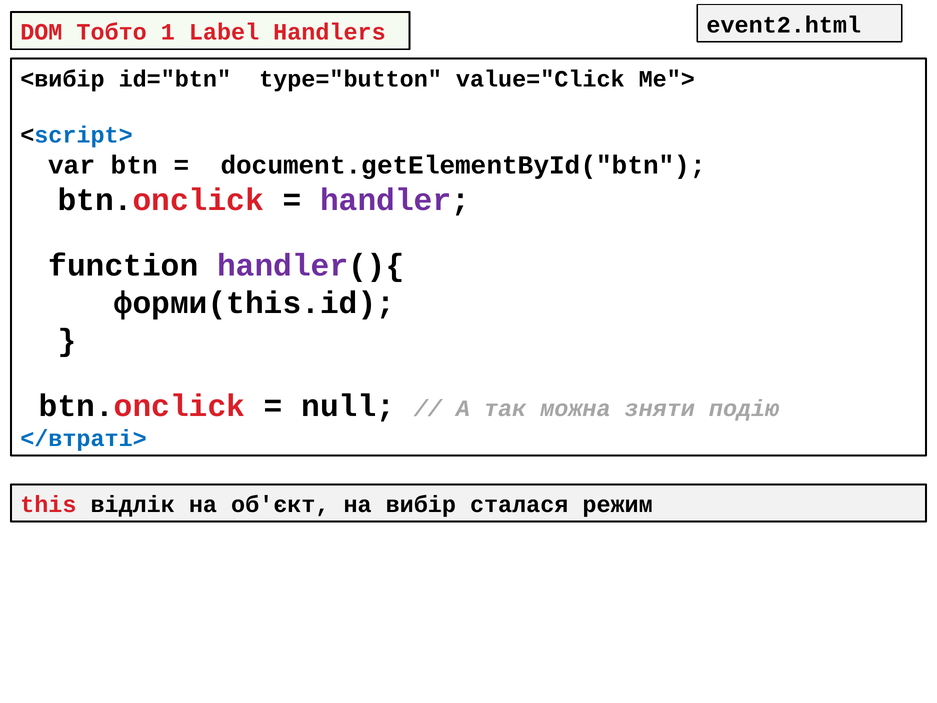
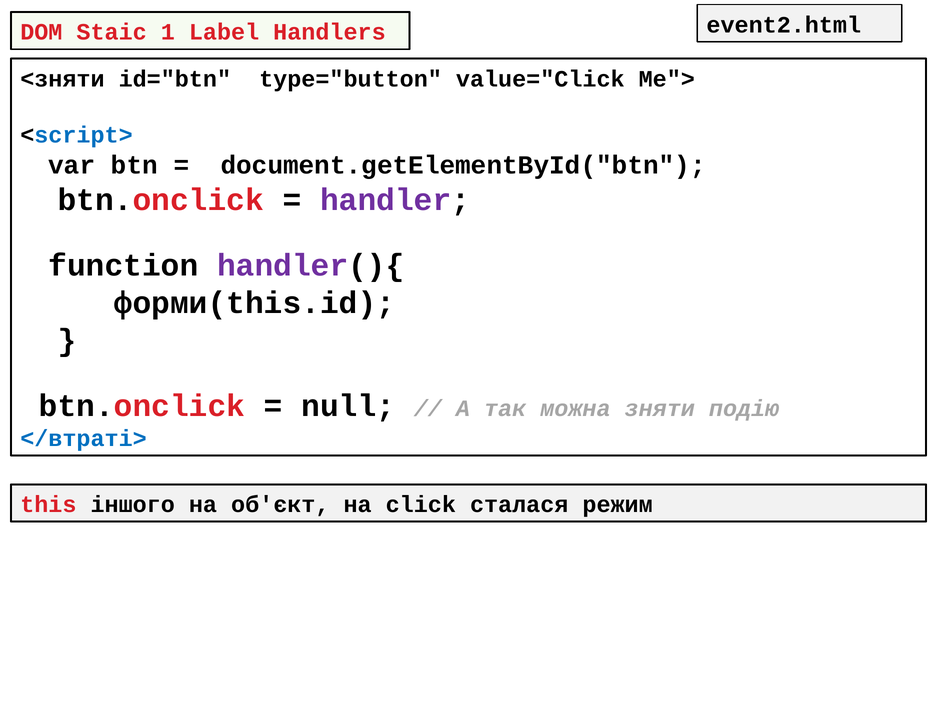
Тобто: Тобто -> Staic (112, 32)
<вибір: <вибір -> <зняти (62, 79)
відлік: відлік -> іншого (133, 504)
вибір: вибір -> click (421, 504)
